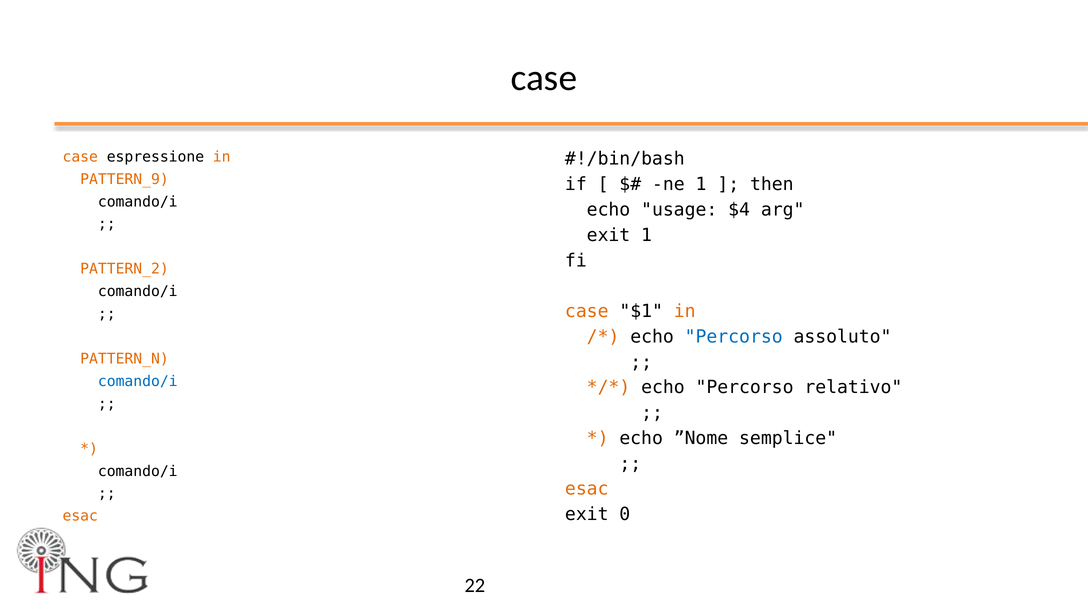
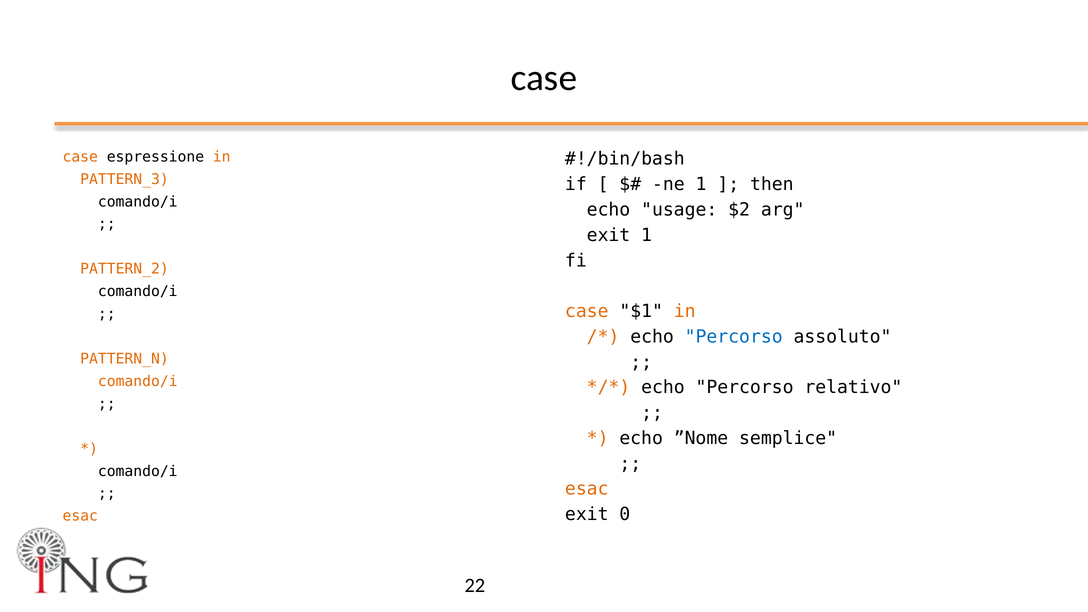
PATTERN_9: PATTERN_9 -> PATTERN_3 (125, 179)
$4: $4 -> $2 (739, 210)
comando/i colour: blue -> orange (138, 381)
